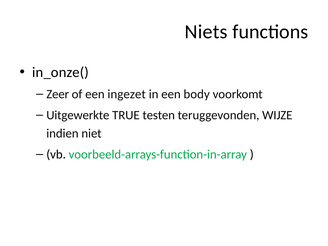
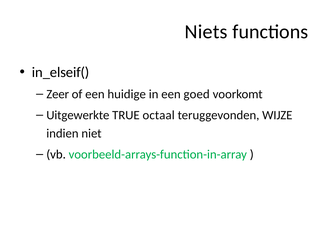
in_onze(: in_onze( -> in_elseif( (61, 72)
ingezet: ingezet -> huidige (127, 94)
body: body -> goed (197, 94)
testen: testen -> octaal (159, 115)
